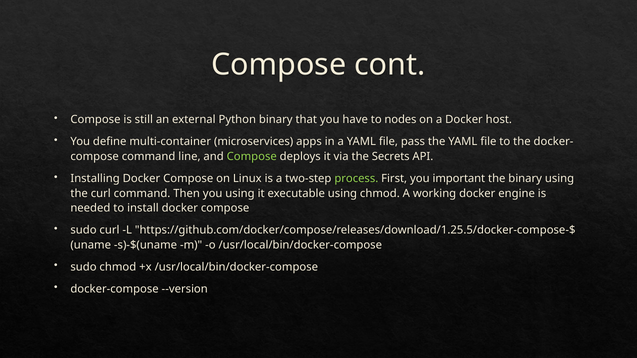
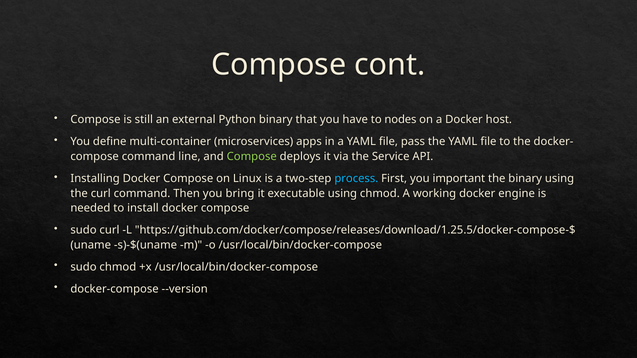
Secrets: Secrets -> Service (391, 157)
process colour: light green -> light blue (356, 179)
you using: using -> bring (240, 193)
